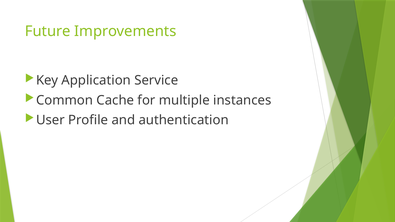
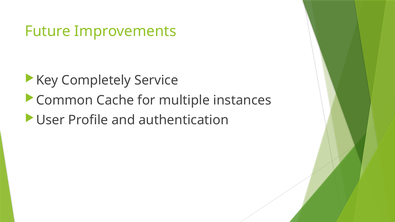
Application: Application -> Completely (96, 80)
